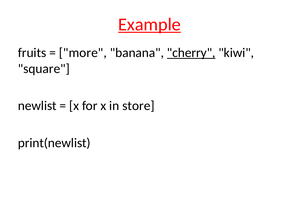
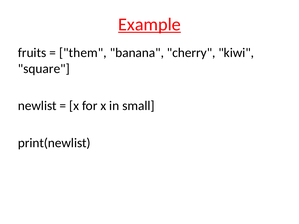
more: more -> them (83, 53)
cherry underline: present -> none (191, 53)
store: store -> small (138, 106)
